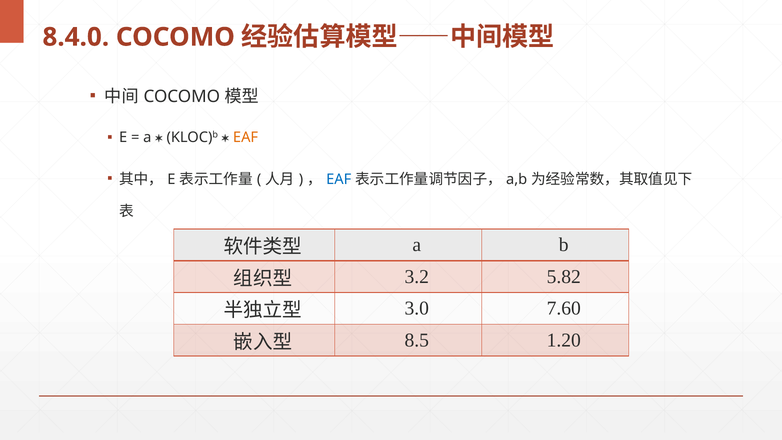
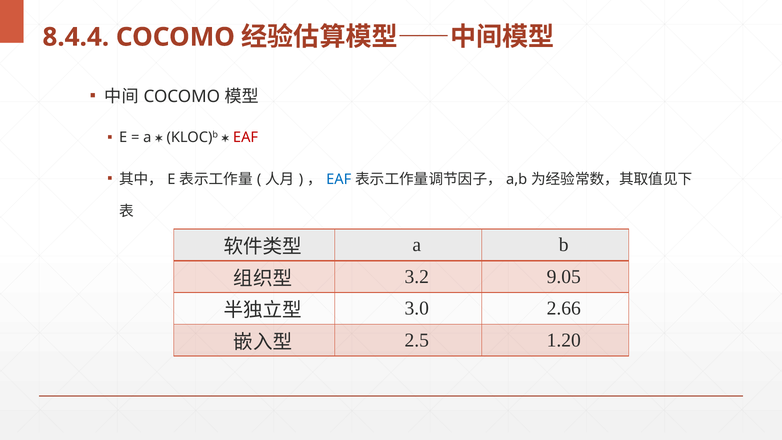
8.4.0: 8.4.0 -> 8.4.4 (76, 37)
EAF colour: orange -> red (246, 138)
5.82: 5.82 -> 9.05 (564, 277)
7.60: 7.60 -> 2.66 (564, 308)
8.5: 8.5 -> 2.5 (417, 340)
